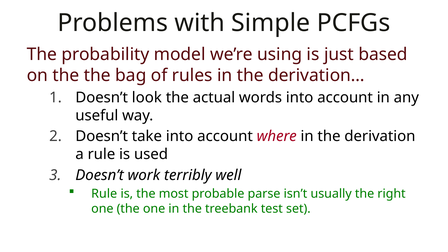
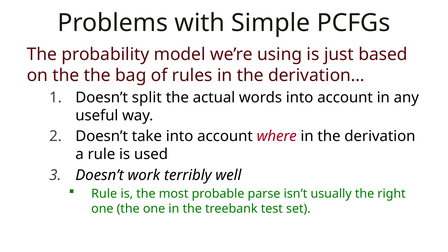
look: look -> split (147, 98)
